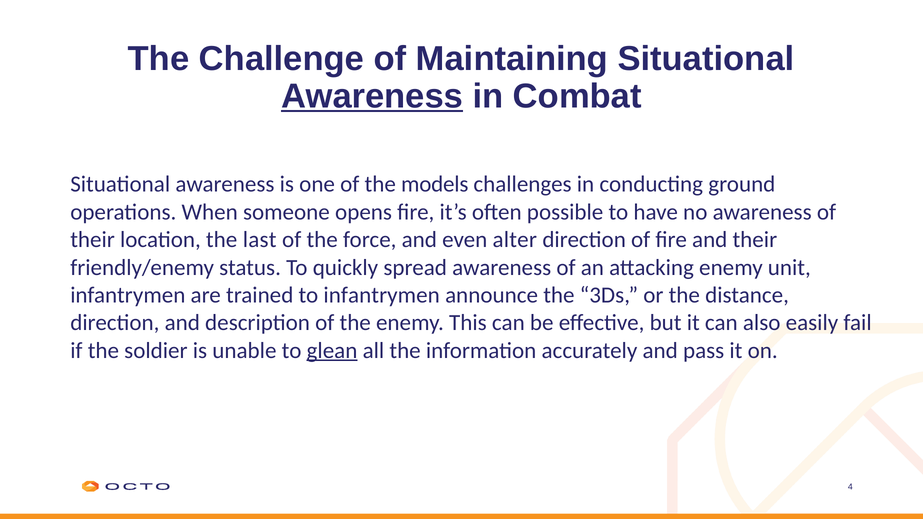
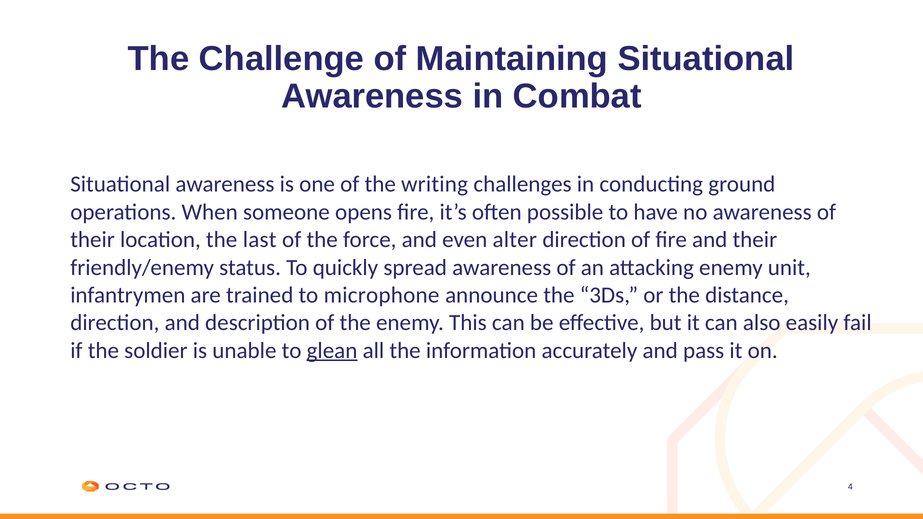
Awareness underline: present -> none (372, 96)
models: models -> writing (435, 184)
to infantrymen: infantrymen -> microphone (382, 295)
